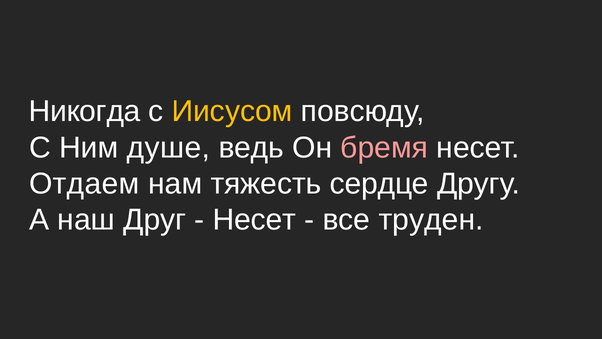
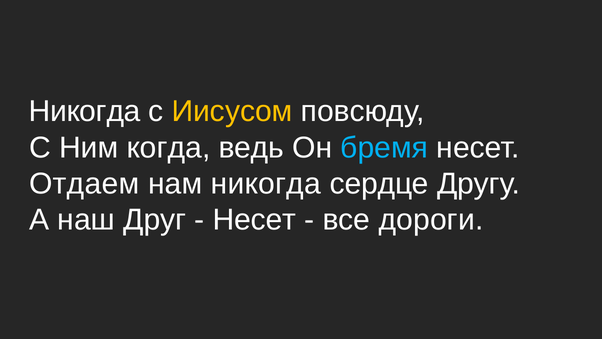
душе: душе -> когда (169, 147)
бремя colour: pink -> light blue (384, 147)
нам тяжесть: тяжесть -> никогда (266, 184)
труден: труден -> дороги (431, 220)
